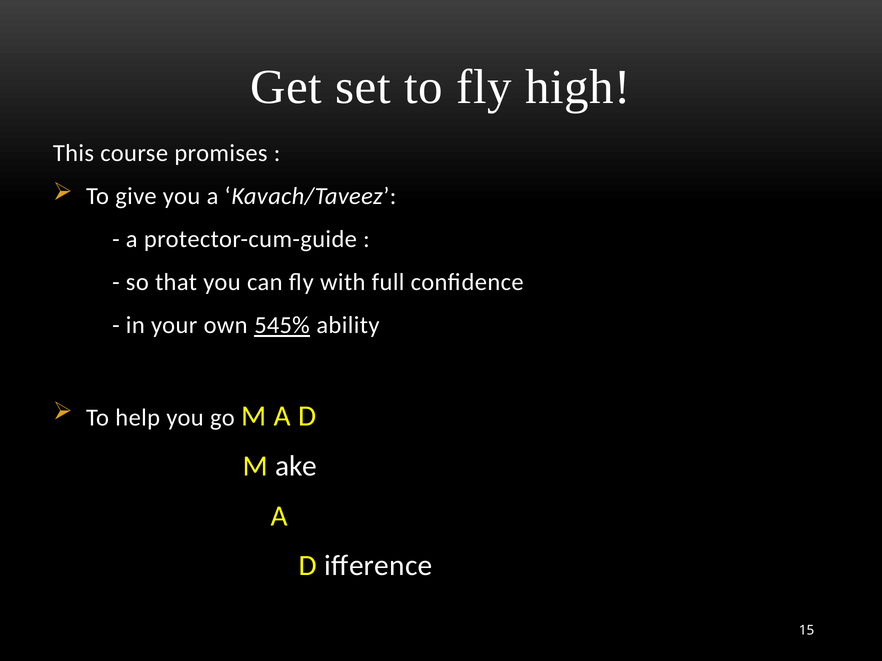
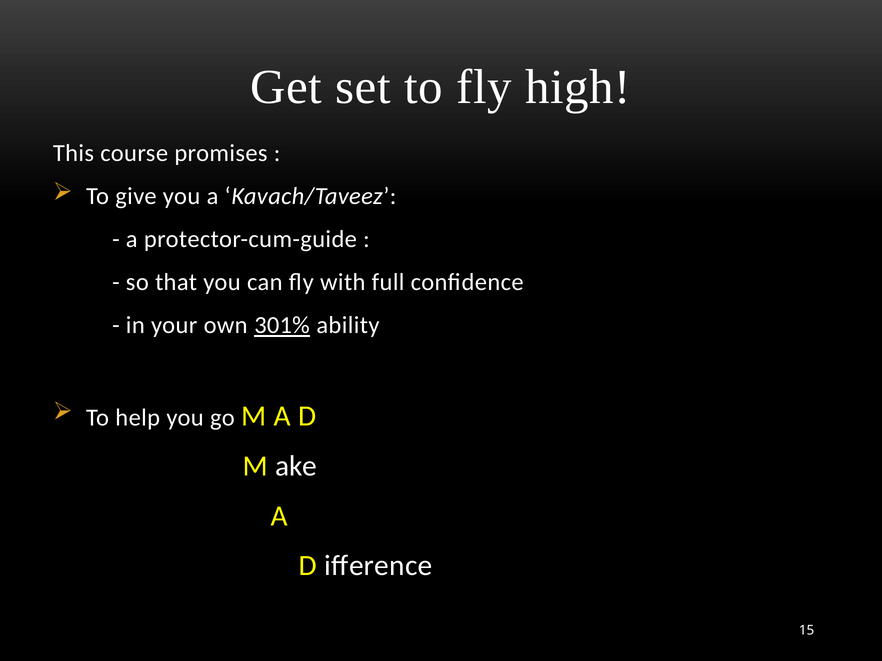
545%: 545% -> 301% (282, 326)
